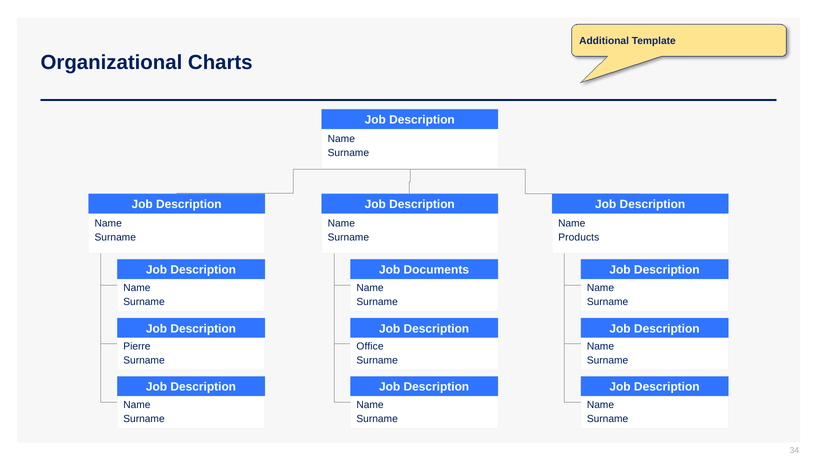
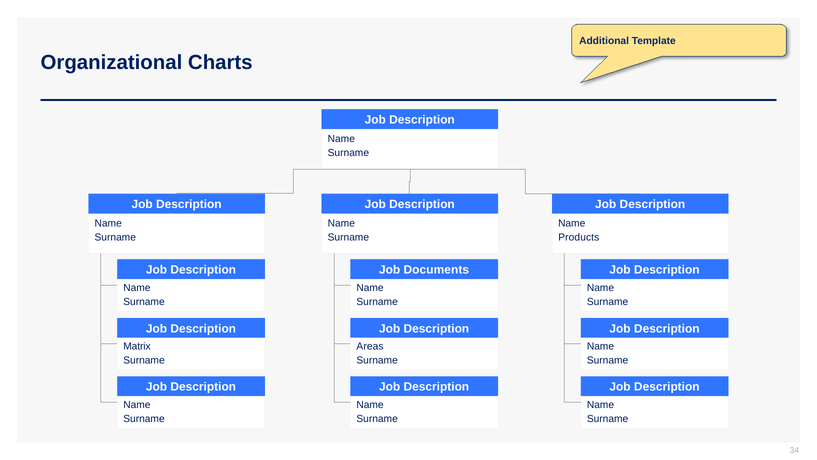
Pierre: Pierre -> Matrix (137, 346)
Office: Office -> Areas (370, 346)
